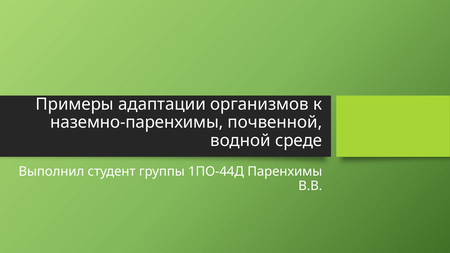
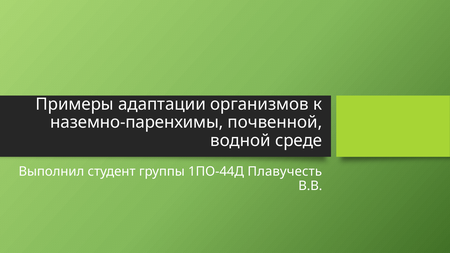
Паренхимы: Паренхимы -> Плавучесть (285, 172)
